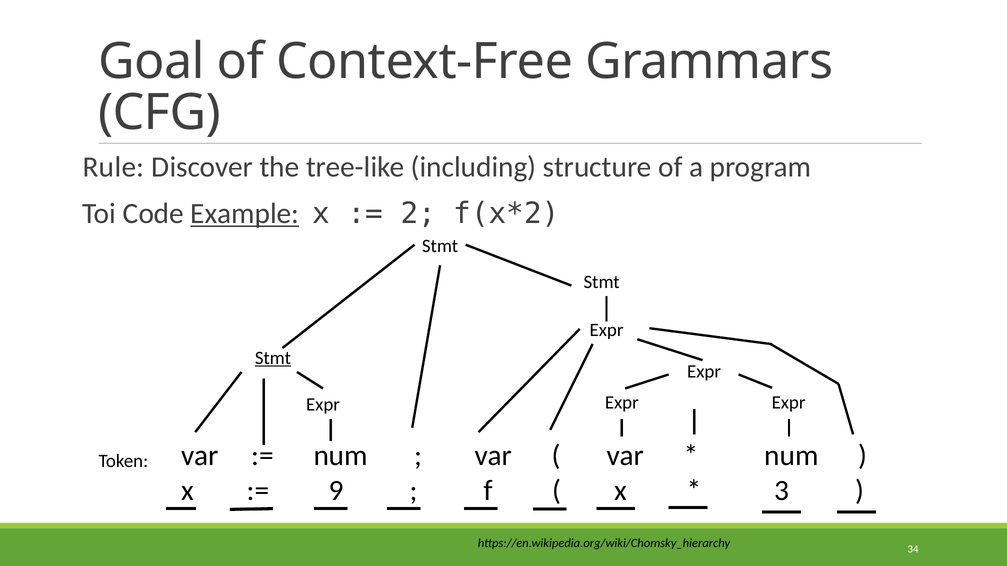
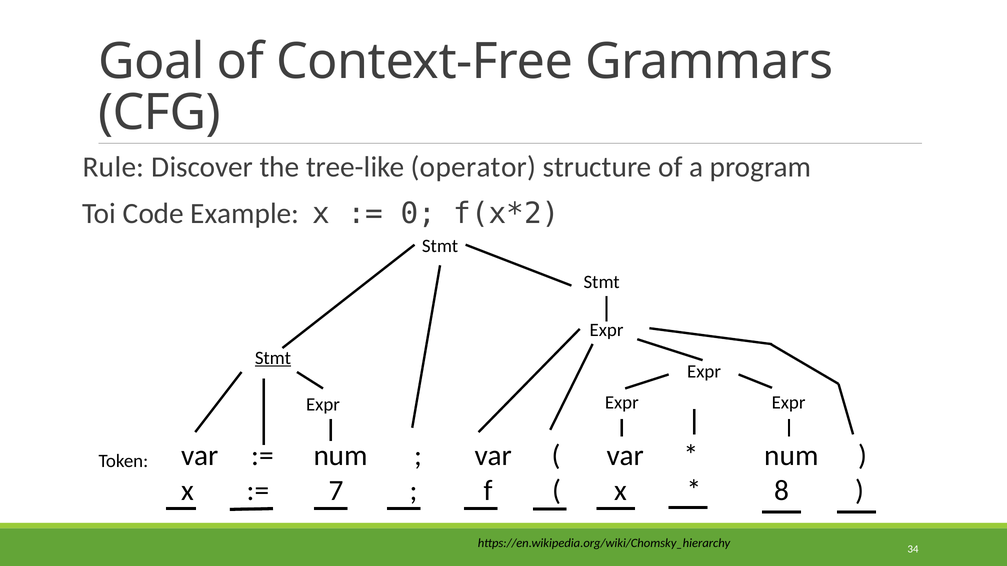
including: including -> operator (473, 167)
Example underline: present -> none (245, 214)
2: 2 -> 0 (418, 214)
9: 9 -> 7 (336, 491)
3: 3 -> 8 (781, 491)
